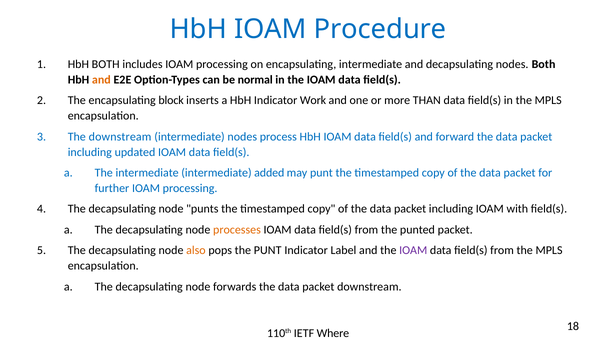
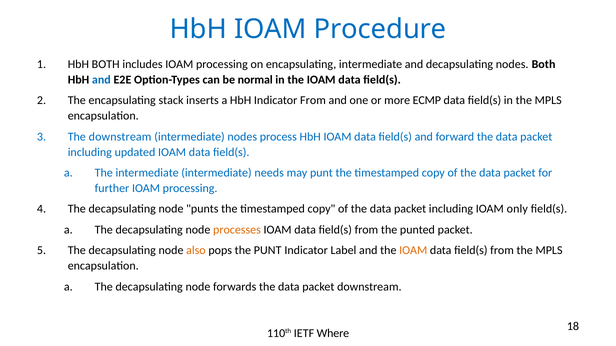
and colour: orange -> blue (101, 80)
block: block -> stack (171, 100)
Indicator Work: Work -> From (313, 100)
THAN: THAN -> ECMP (427, 100)
added: added -> needs (269, 173)
with: with -> only (517, 209)
IOAM colour: purple -> orange (413, 251)
